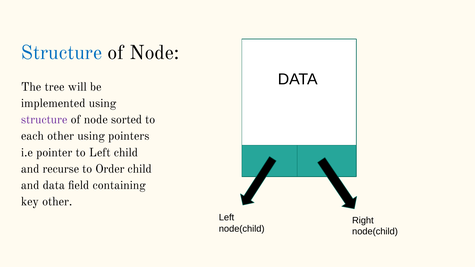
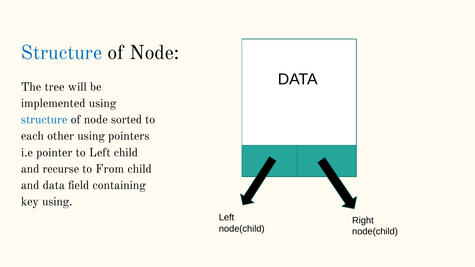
structure colour: purple -> blue (44, 120)
Order: Order -> From (110, 169)
key other: other -> using (57, 202)
